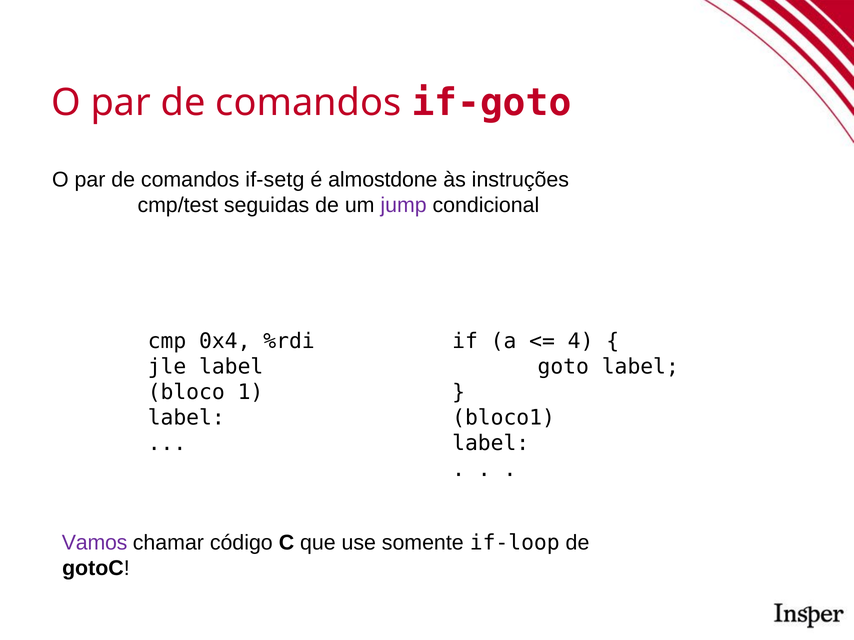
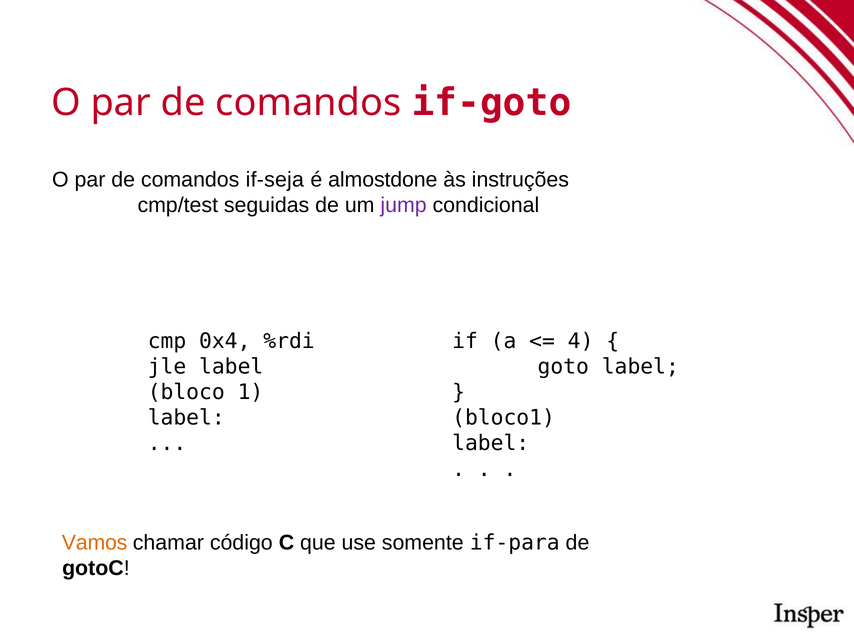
if-setg: if-setg -> if-seja (275, 180)
Vamos colour: purple -> orange (95, 543)
if-loop: if-loop -> if-para (515, 543)
